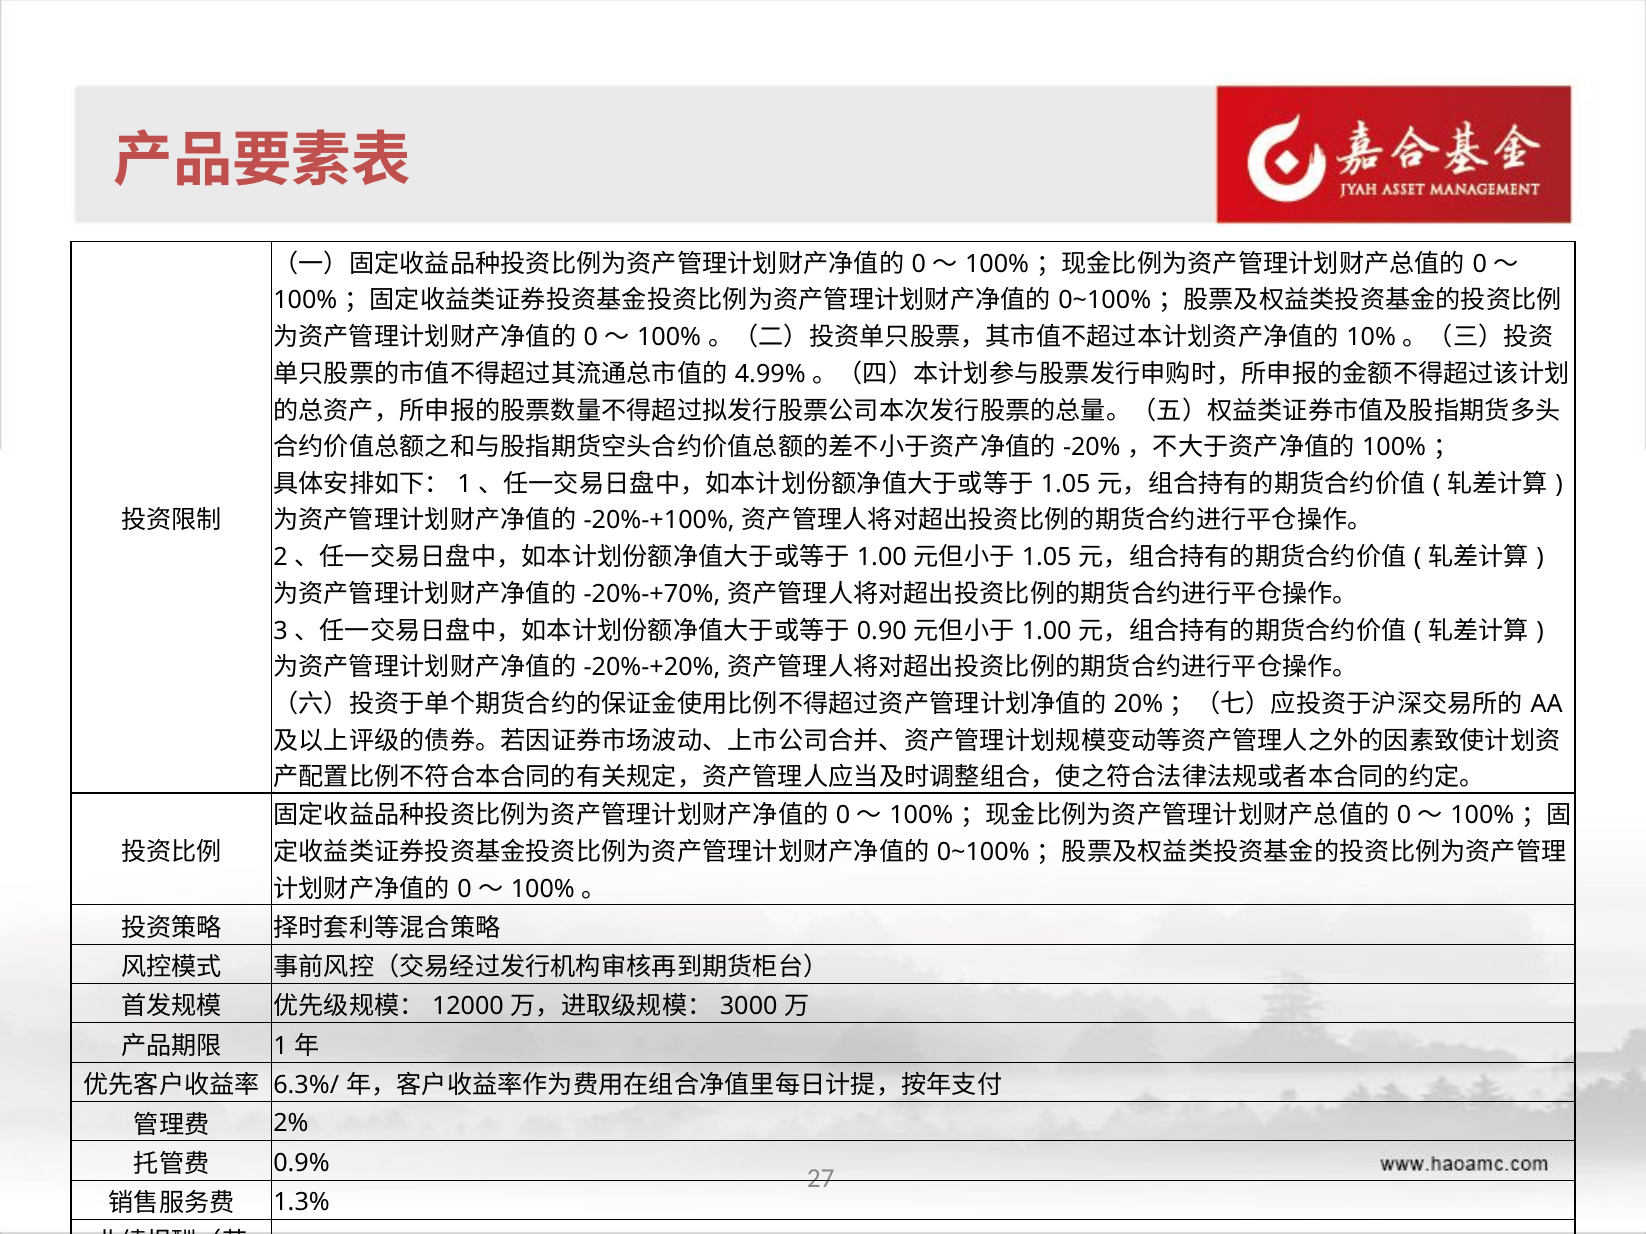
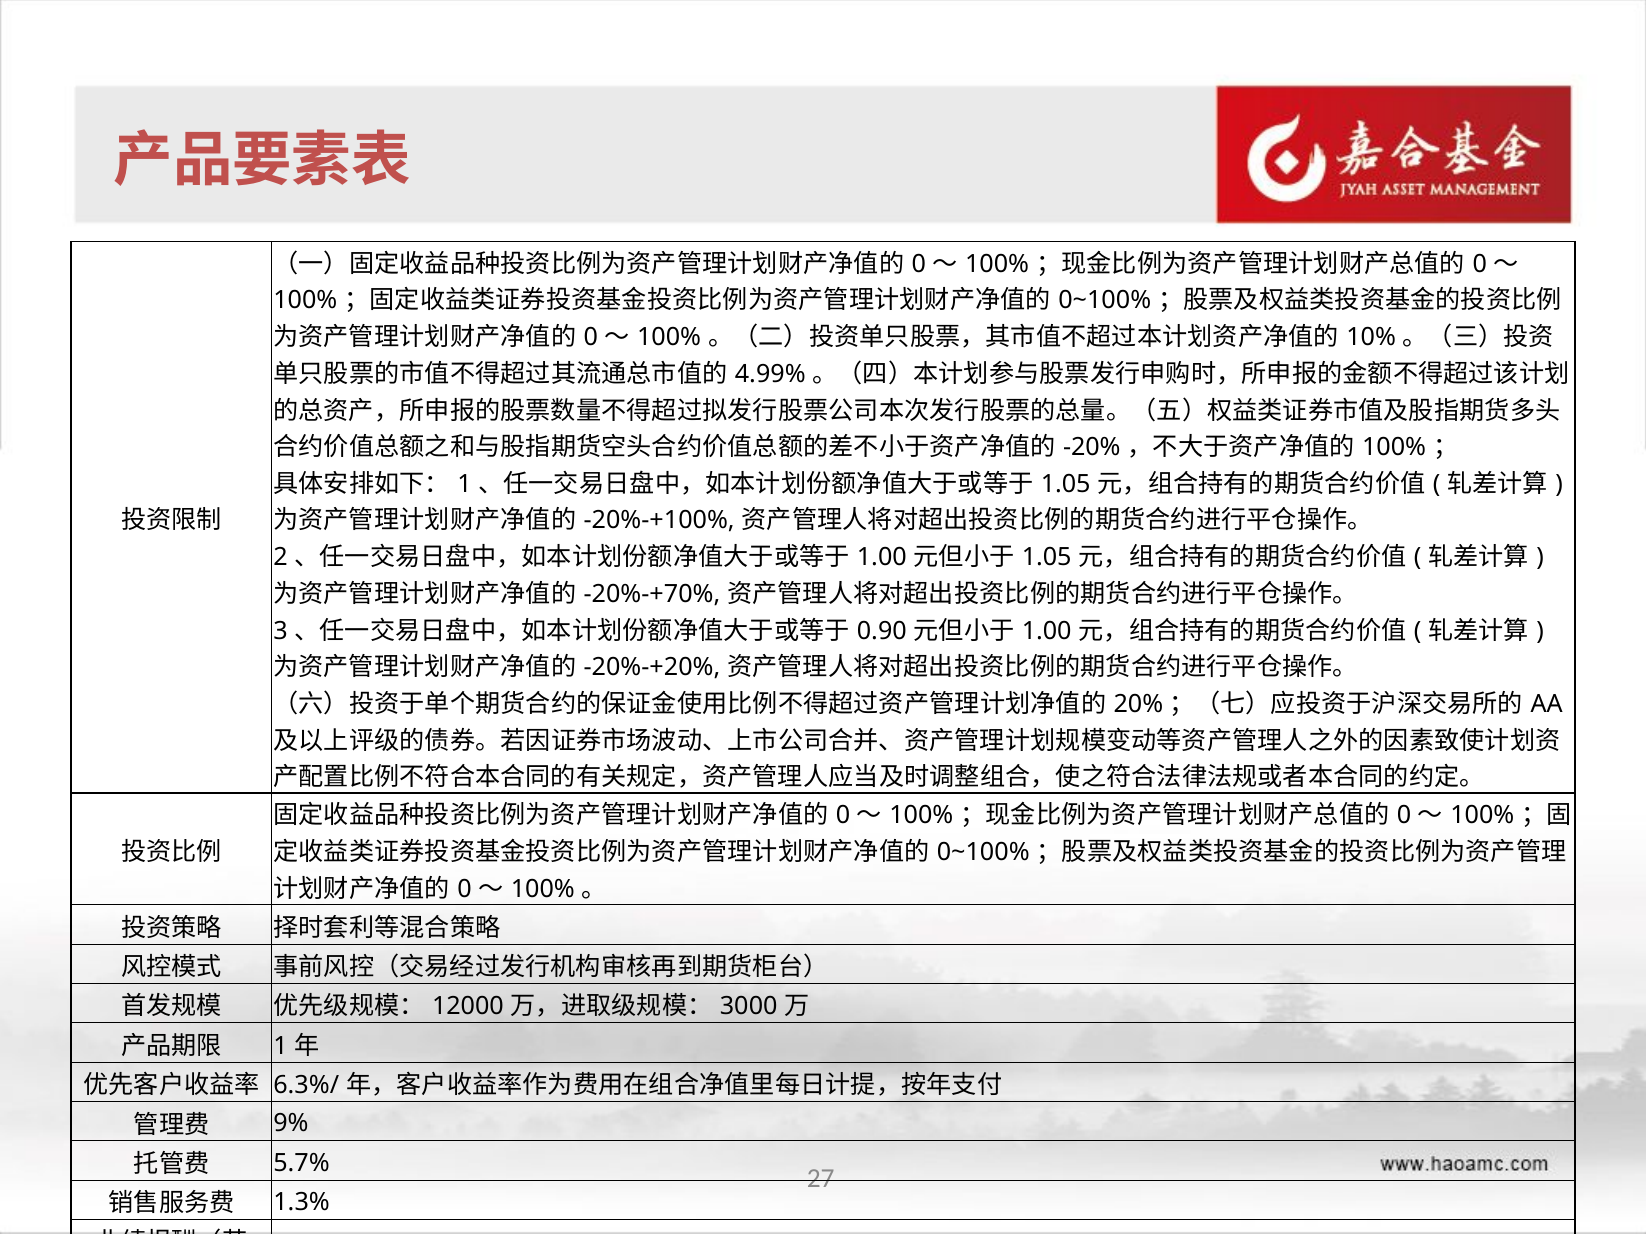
2%: 2% -> 9% (291, 1124)
0.9%: 0.9% -> 5.7% (302, 1163)
